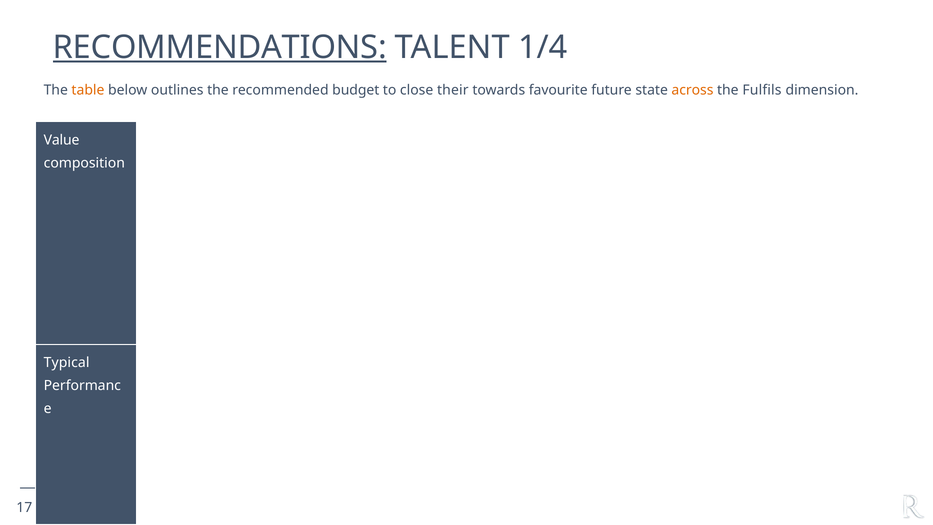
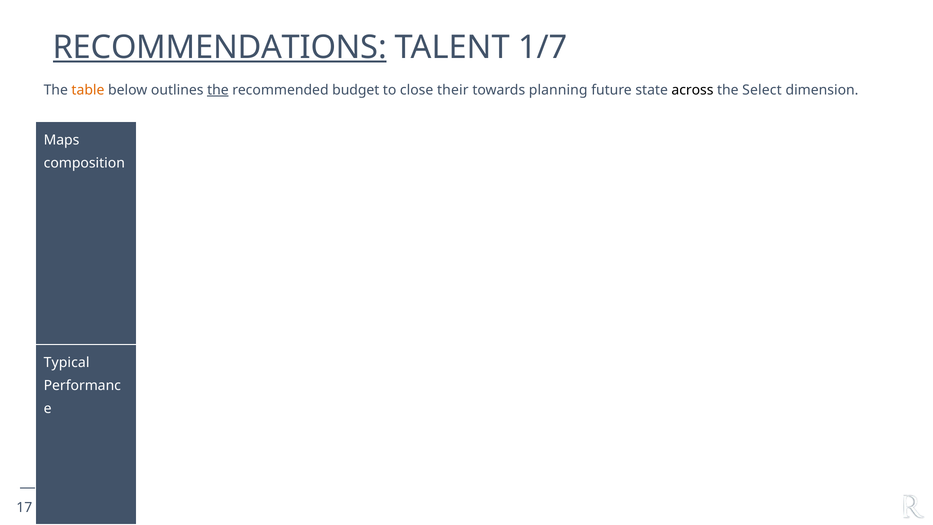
1/4: 1/4 -> 1/7 (543, 48)
the underline: none -> present (218, 90)
favourite: favourite -> planning (558, 90)
across colour: orange -> black (692, 90)
Fulfils: Fulfils -> Select (762, 90)
Value: Value -> Maps (62, 140)
